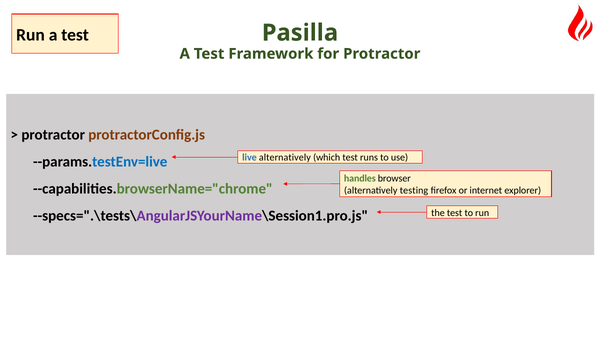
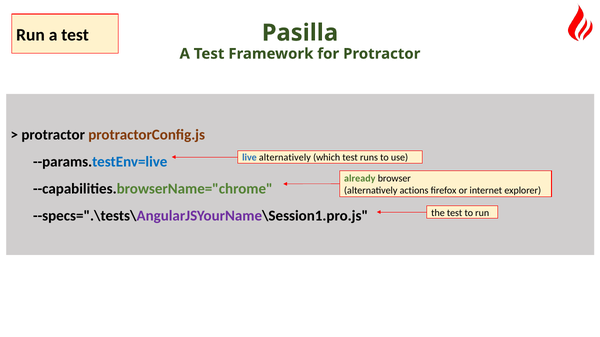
handles: handles -> already (360, 179)
testing: testing -> actions (414, 191)
